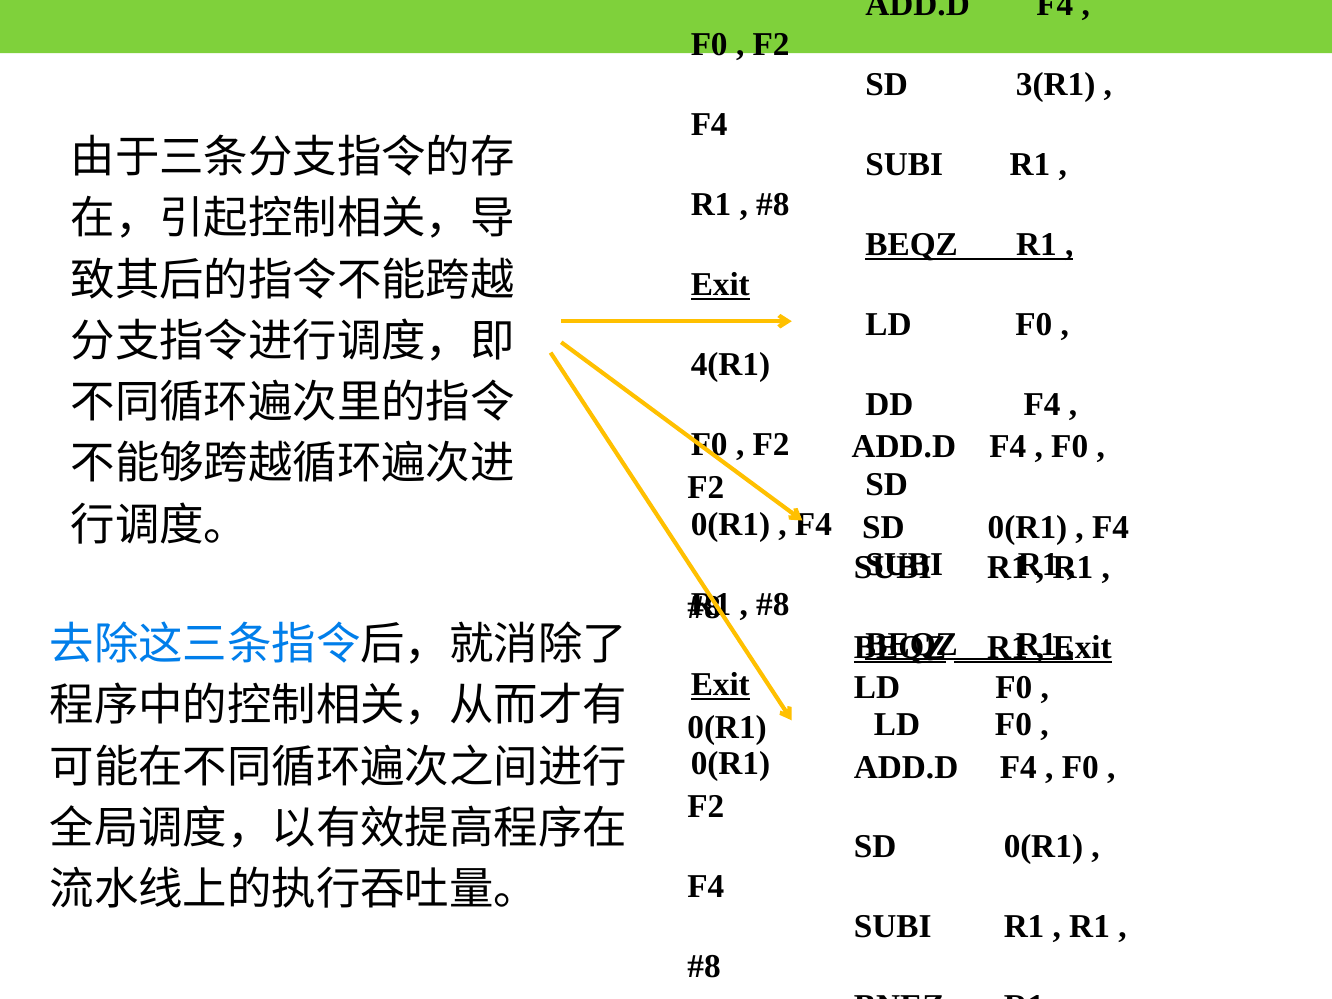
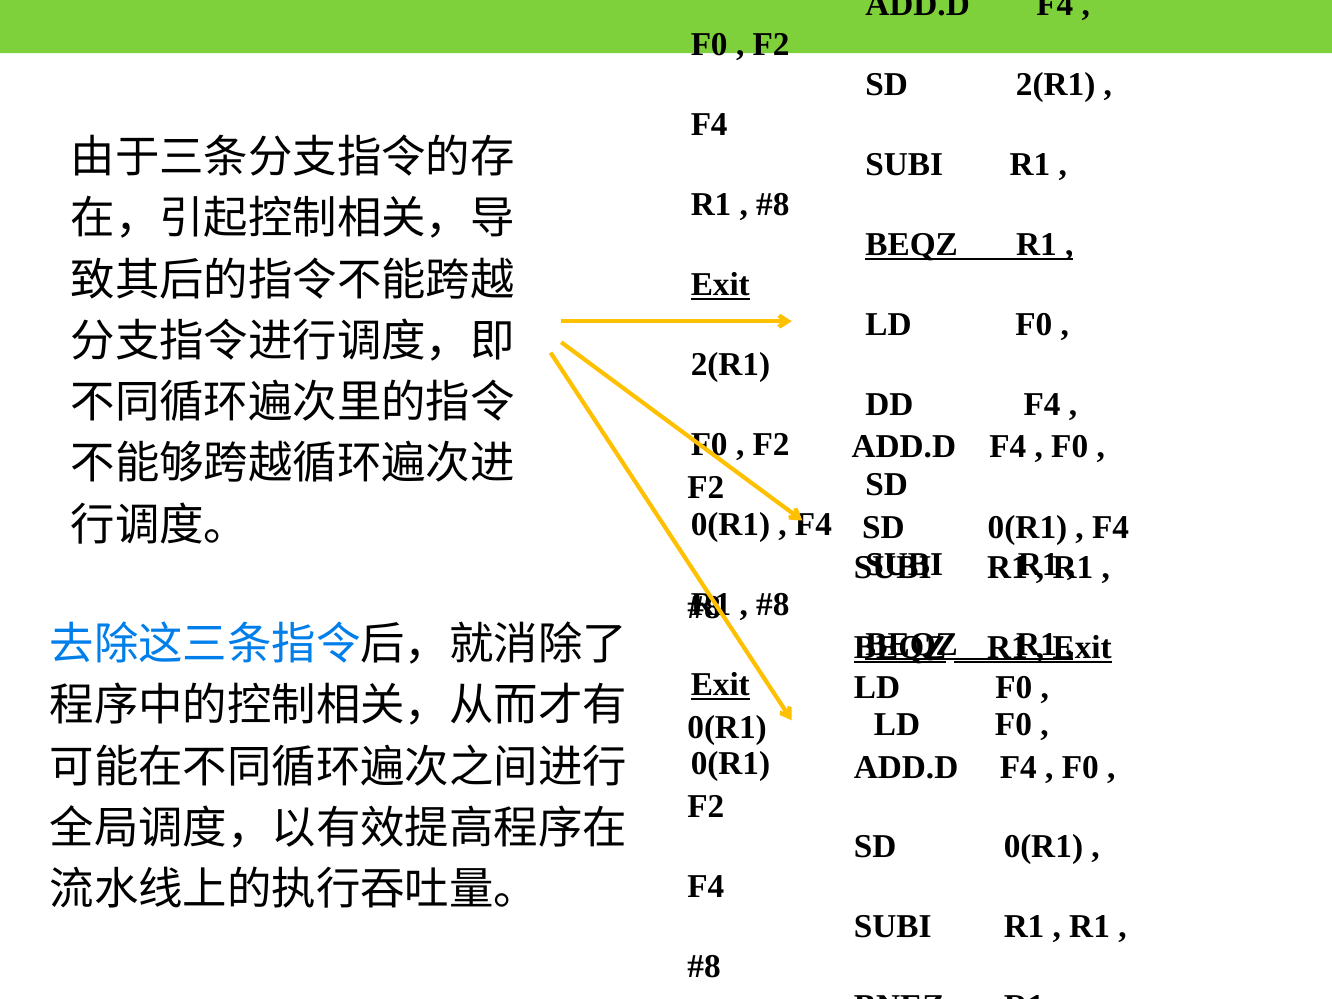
SD 3(R1: 3(R1 -> 2(R1 (1056, 85)
4(R1: 4(R1 -> 2(R1 (730, 364)
